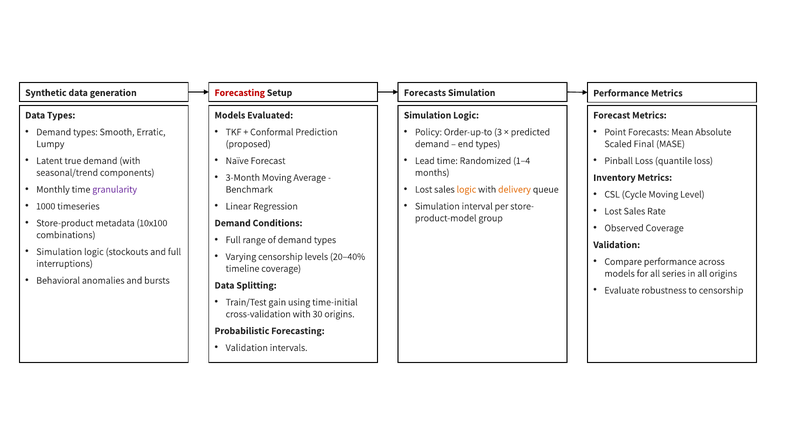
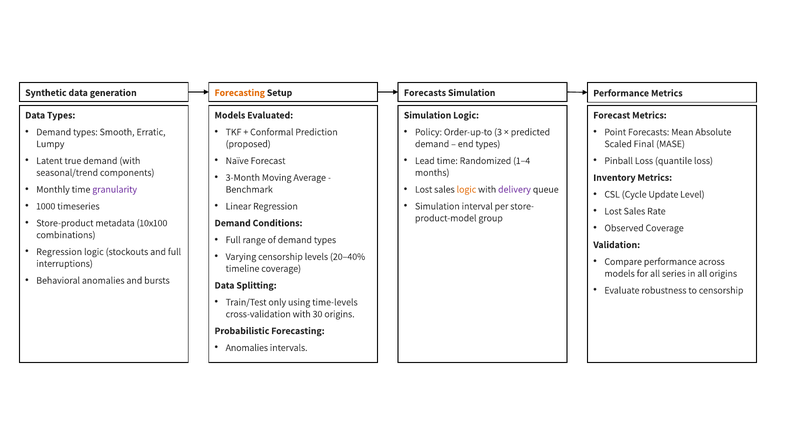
Forecasting colour: red -> orange (240, 93)
delivery colour: orange -> purple (514, 189)
Cycle Moving: Moving -> Update (663, 194)
Simulation: Simulation -> Regression (59, 252)
gain: gain -> only (277, 302)
time-initial: time-initial -> time-levels (335, 302)
Validation: Validation -> Anomalies (247, 348)
